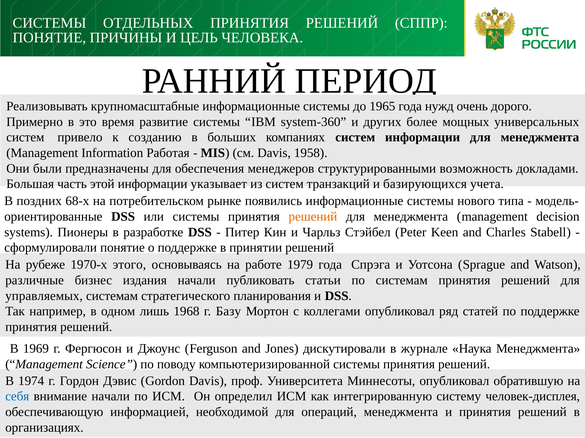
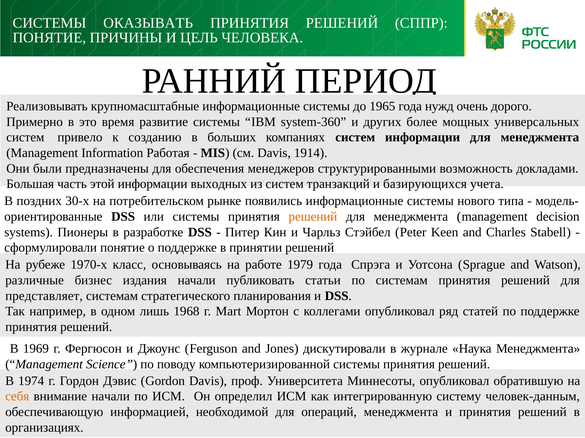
ОТДЕЛЬНЫХ: ОТДЕЛЬНЫХ -> ОКАЗЫВАТЬ (148, 23)
1958: 1958 -> 1914 (311, 153)
указывает: указывает -> выходных (219, 184)
68-х: 68-х -> 30-х (77, 201)
этого: этого -> класс (129, 265)
управляемых: управляемых -> представляет (44, 296)
Базу: Базу -> Mart (228, 312)
себя colour: blue -> orange (17, 397)
человек-дисплея: человек-дисплея -> человек-данным (533, 397)
